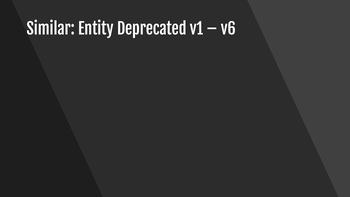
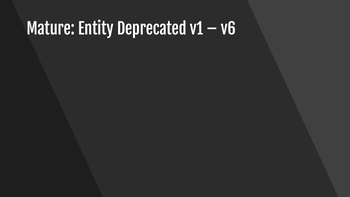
Similar: Similar -> Mature (51, 29)
